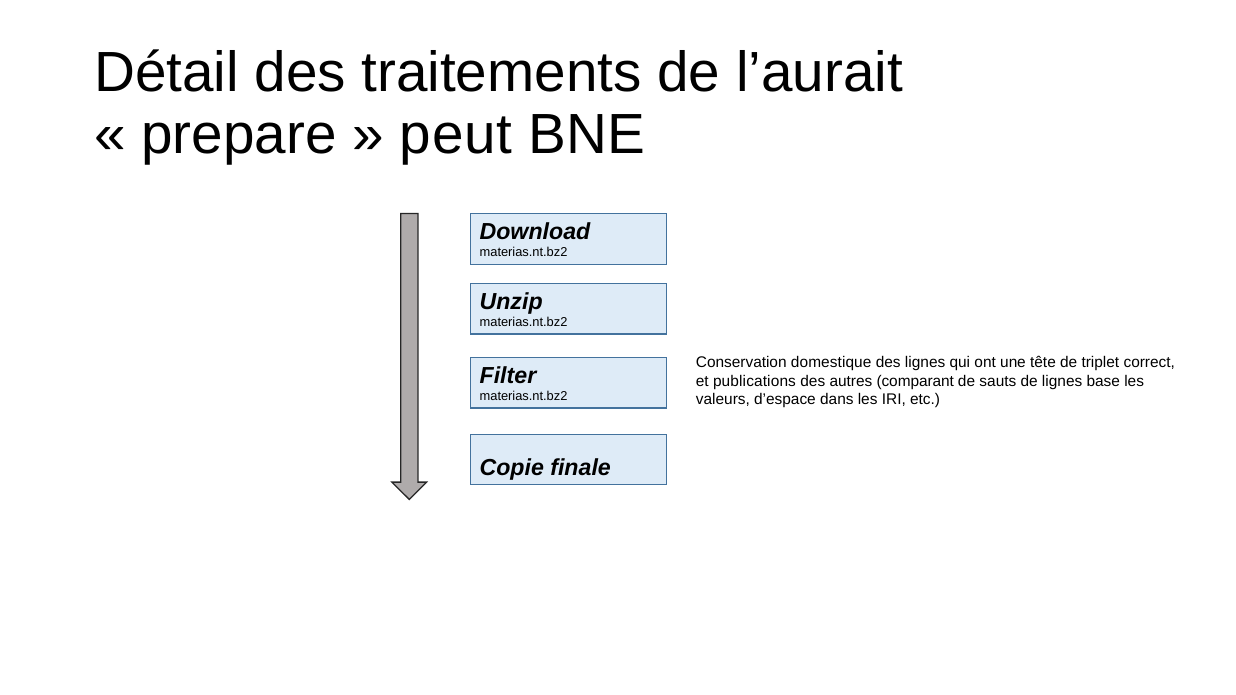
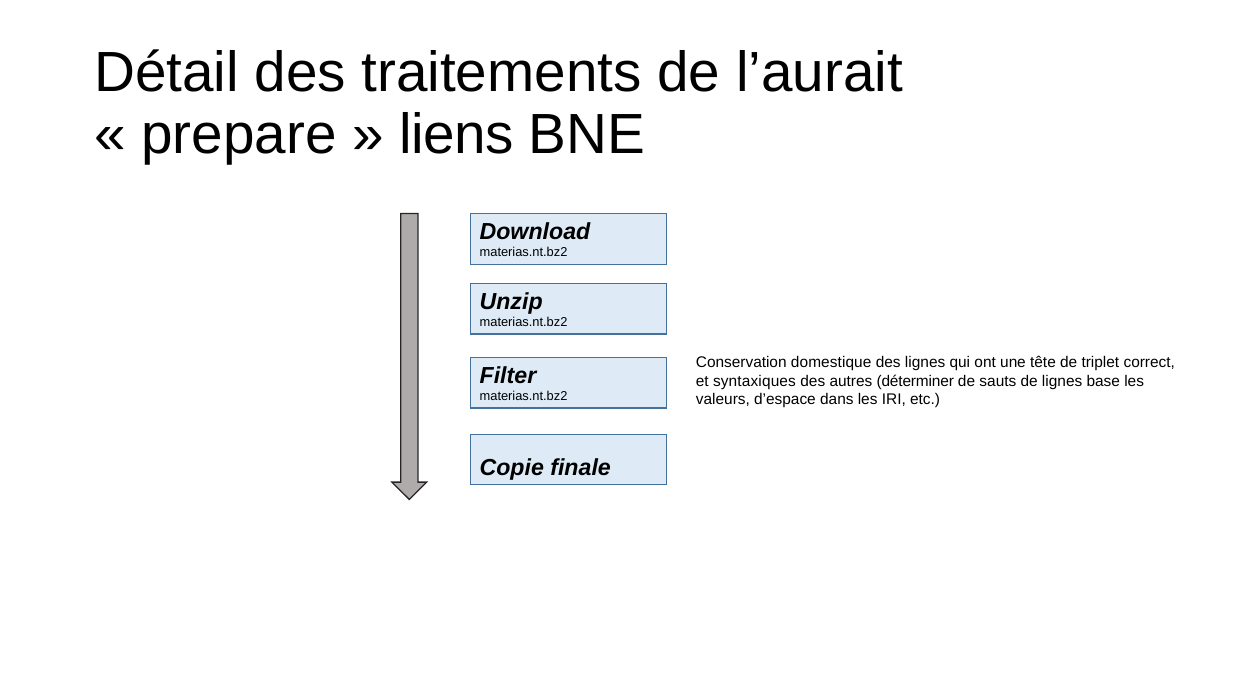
peut: peut -> liens (456, 134)
publications: publications -> syntaxiques (754, 381)
comparant: comparant -> déterminer (915, 381)
